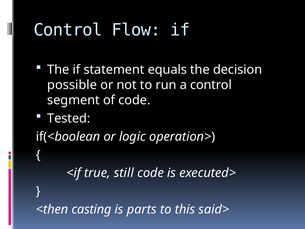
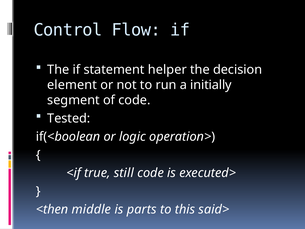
equals: equals -> helper (167, 69)
possible: possible -> element (72, 85)
a control: control -> initially (211, 85)
casting: casting -> middle (91, 209)
